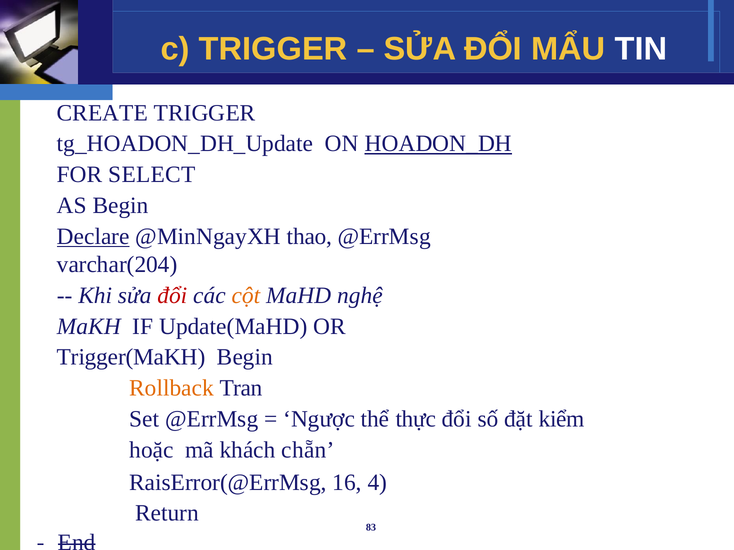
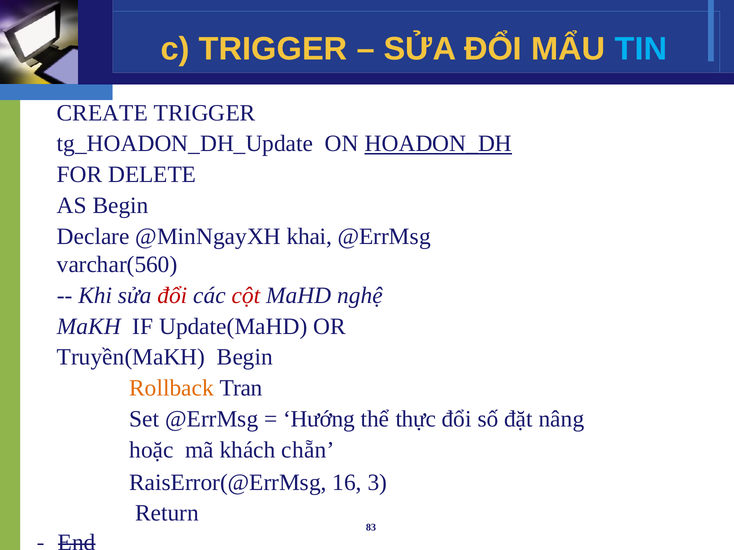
TIN colour: white -> light blue (641, 49)
SELECT: SELECT -> DELETE (152, 175)
Declare underline: present -> none (93, 237)
thao: thao -> khai (309, 237)
varchar(204: varchar(204 -> varchar(560 (117, 265)
cột colour: orange -> red (246, 296)
Trigger(MaKH: Trigger(MaKH -> Truyền(MaKH (131, 358)
Ngược: Ngược -> Hướng (319, 419)
kiểm: kiểm -> nâng (561, 419)
4: 4 -> 3 (377, 483)
